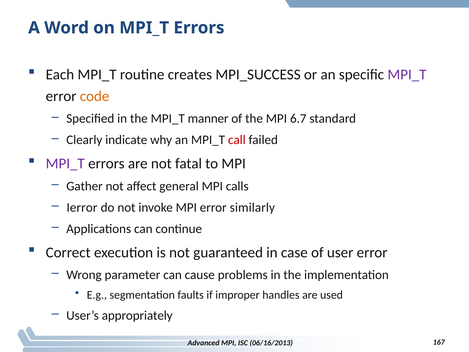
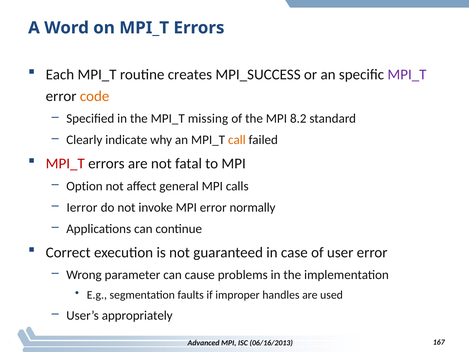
manner: manner -> missing (208, 119)
6.7: 6.7 -> 8.2 (298, 119)
call colour: red -> orange (237, 140)
MPI_T colour: purple -> red (65, 164)
Gather: Gather -> Option (84, 186)
similarly: similarly -> normally (253, 207)
